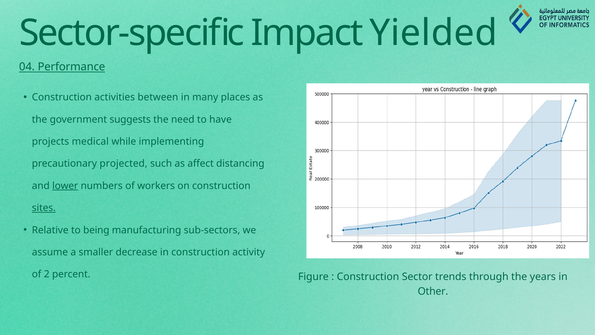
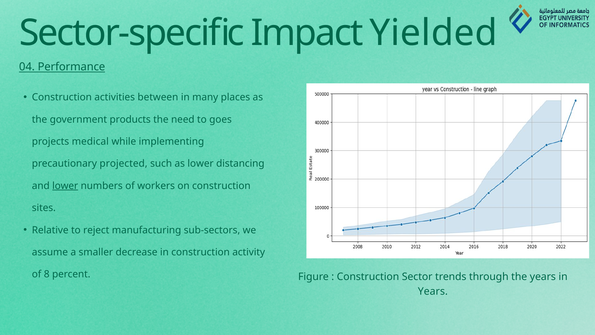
suggests: suggests -> products (130, 119)
have: have -> goes (221, 119)
as affect: affect -> lower (201, 164)
sites underline: present -> none (44, 208)
being: being -> reject (96, 230)
2: 2 -> 8 (47, 274)
Other: Other -> Years (433, 291)
